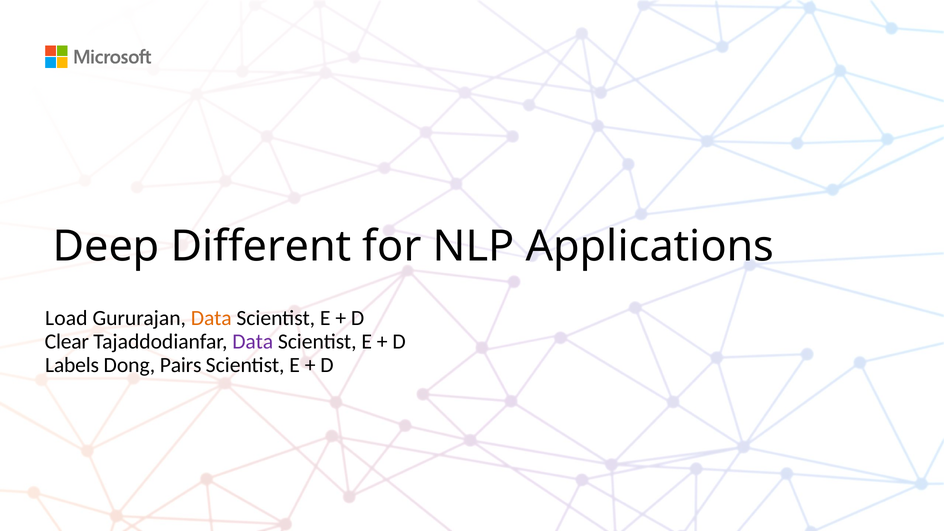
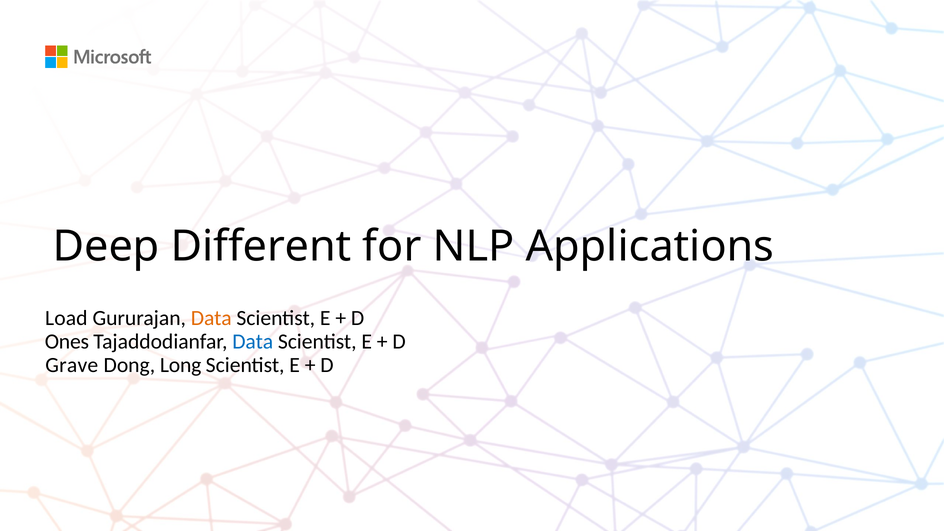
Clear: Clear -> Ones (67, 342)
Data colour: purple -> blue (253, 342)
Labels: Labels -> Grave (72, 365)
Pairs: Pairs -> Long (181, 365)
